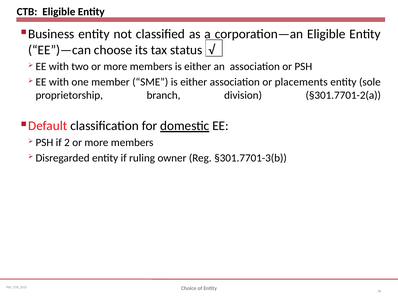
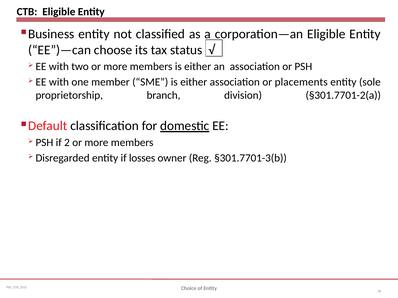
ruling: ruling -> losses (142, 158)
